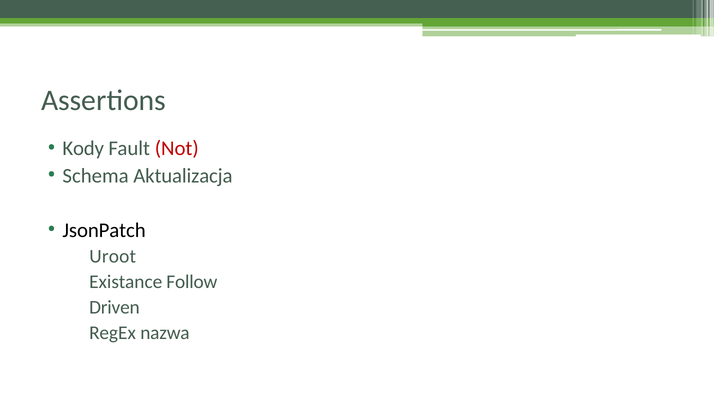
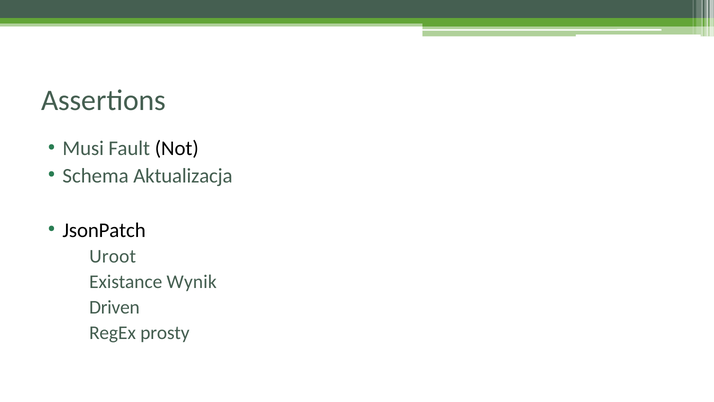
Kody: Kody -> Musi (83, 148)
Not colour: red -> black (177, 148)
Follow: Follow -> Wynik (192, 282)
nazwa: nazwa -> prosty (165, 333)
